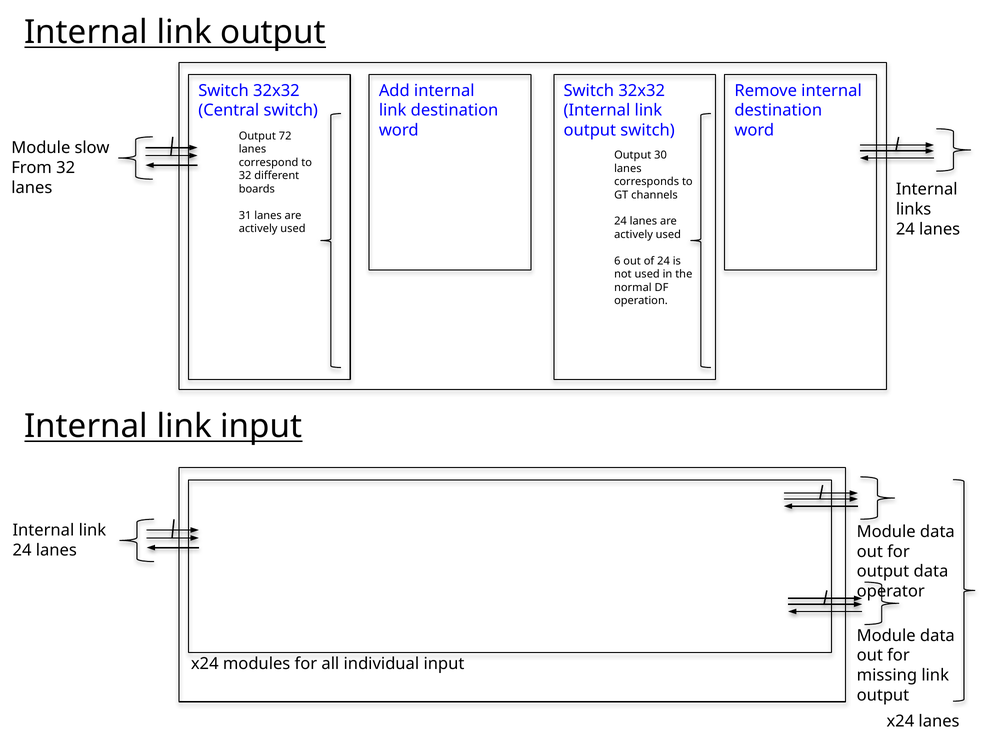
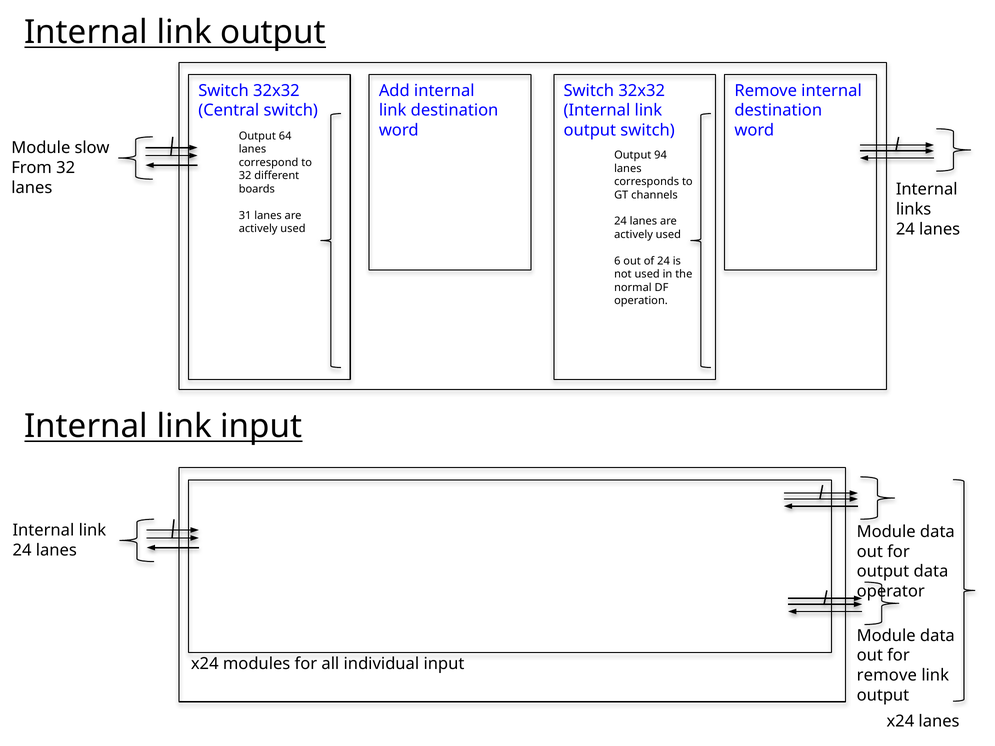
72: 72 -> 64 (285, 136)
30: 30 -> 94 (661, 155)
missing: missing -> remove (887, 676)
